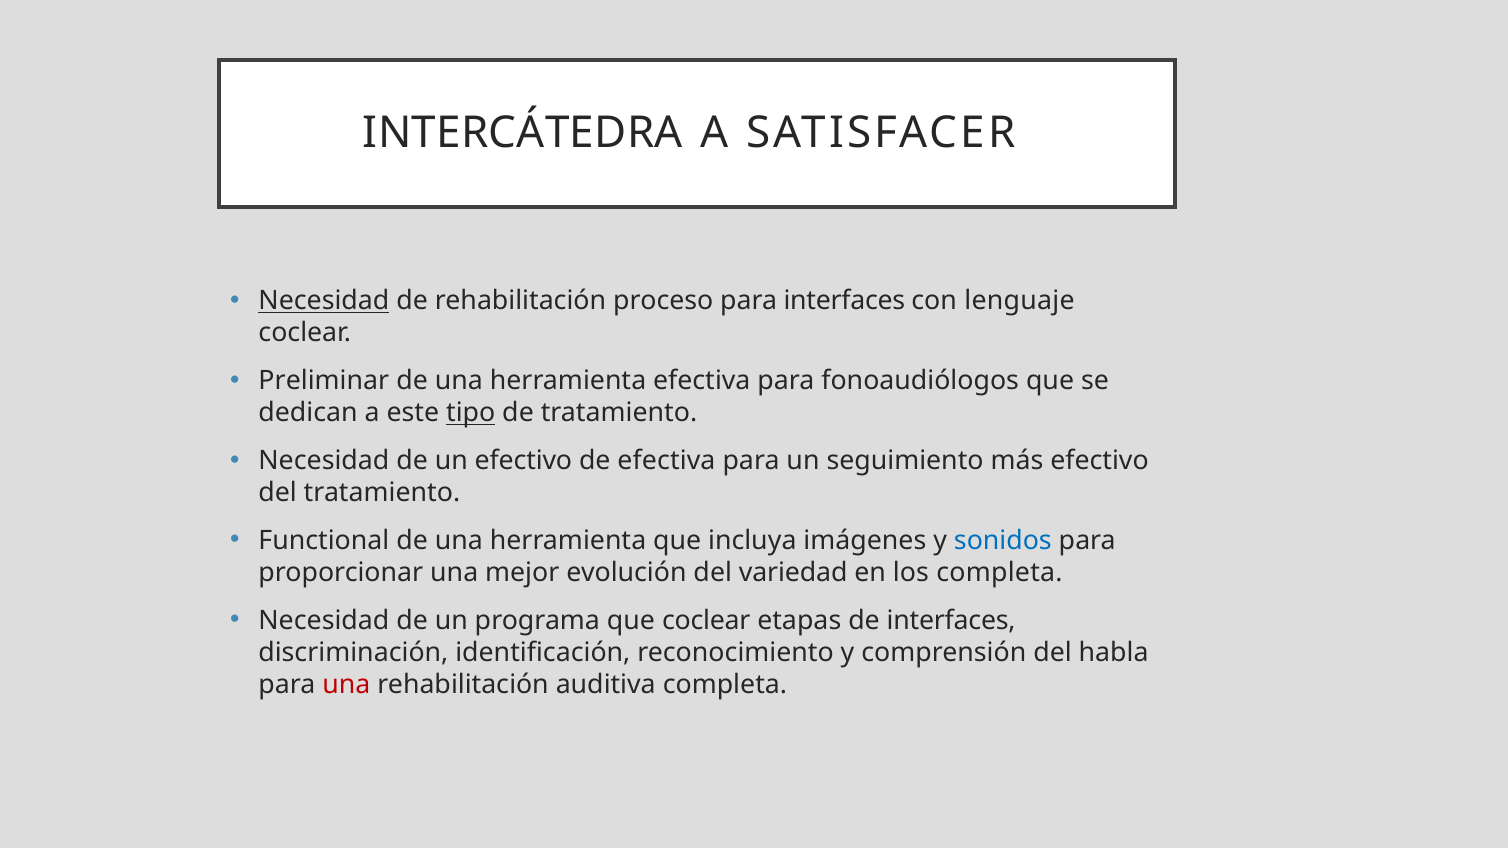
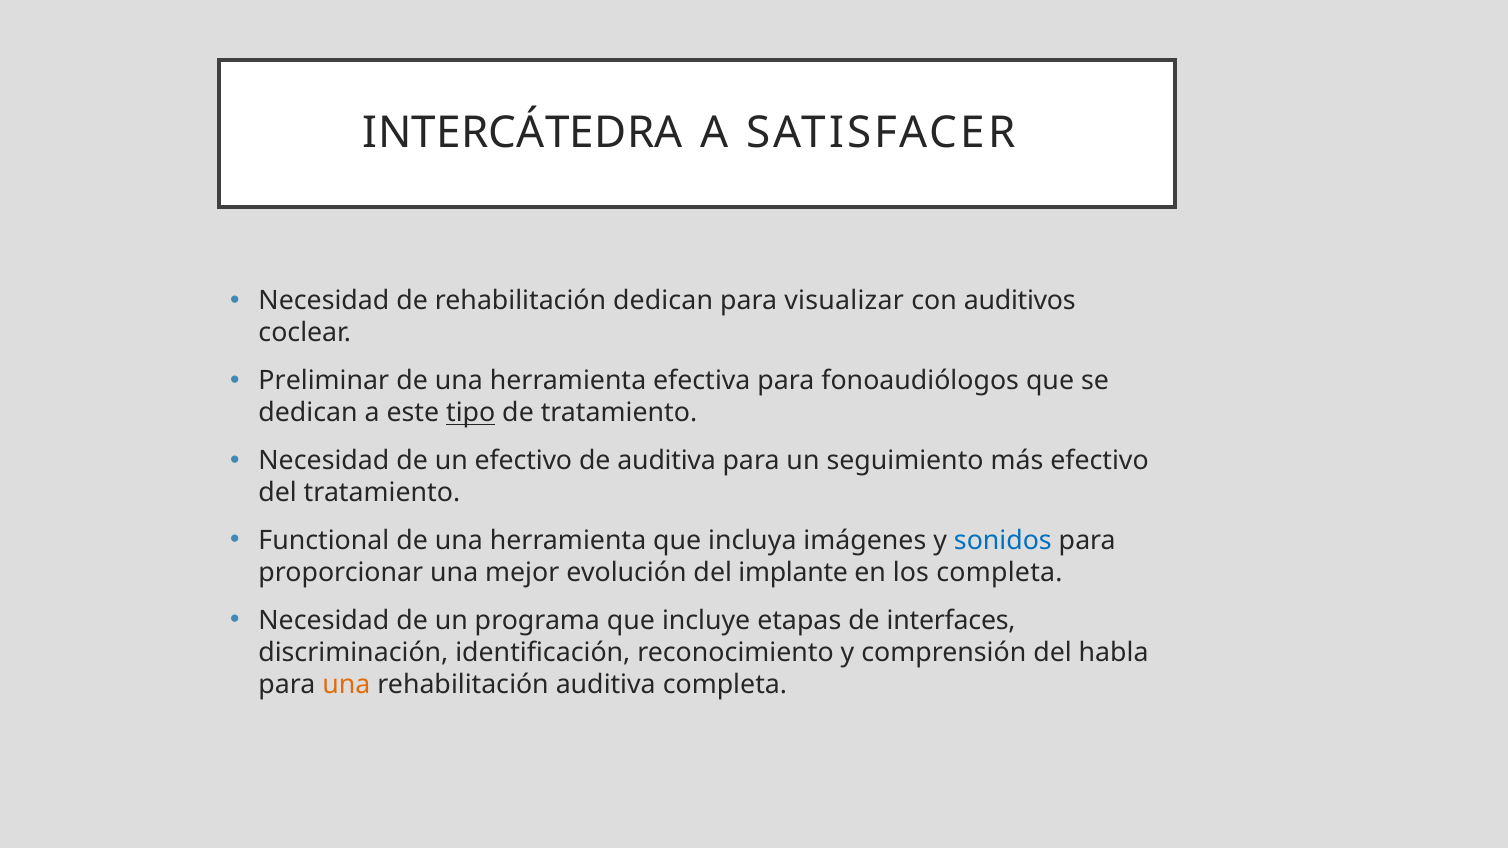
Necesidad underline: present -> none (324, 301)
rehabilitación proceso: proceso -> dedican (663, 301)
para interfaces: interfaces -> visualizar (844, 301)
lenguaje: lenguaje -> auditivos (1020, 301)
de efectiva: efectiva -> auditiva (667, 461)
variedad: variedad -> implante (793, 573)
que coclear: coclear -> incluye (706, 621)
una colour: red -> orange (346, 685)
